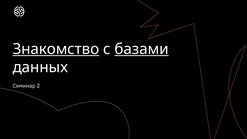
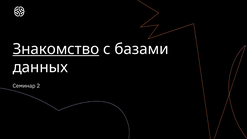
базами underline: present -> none (142, 49)
